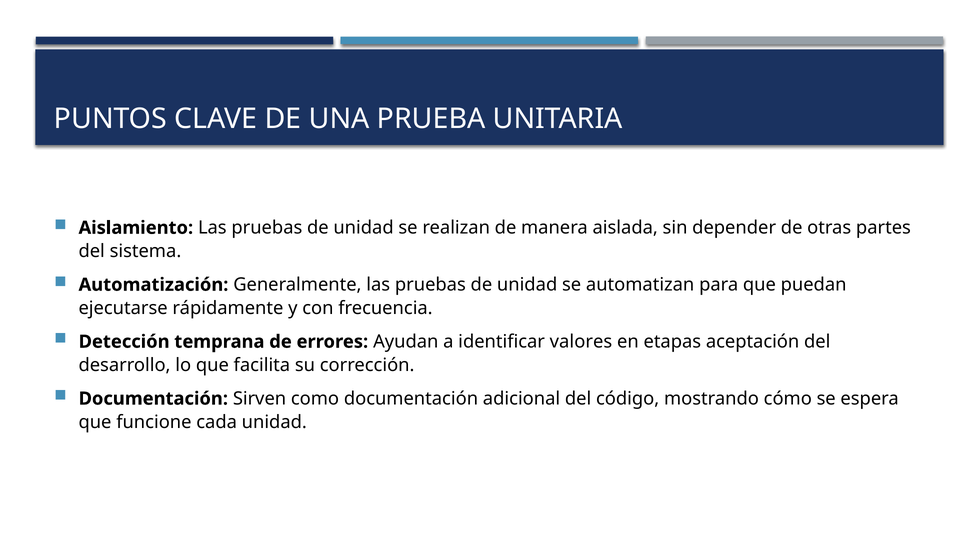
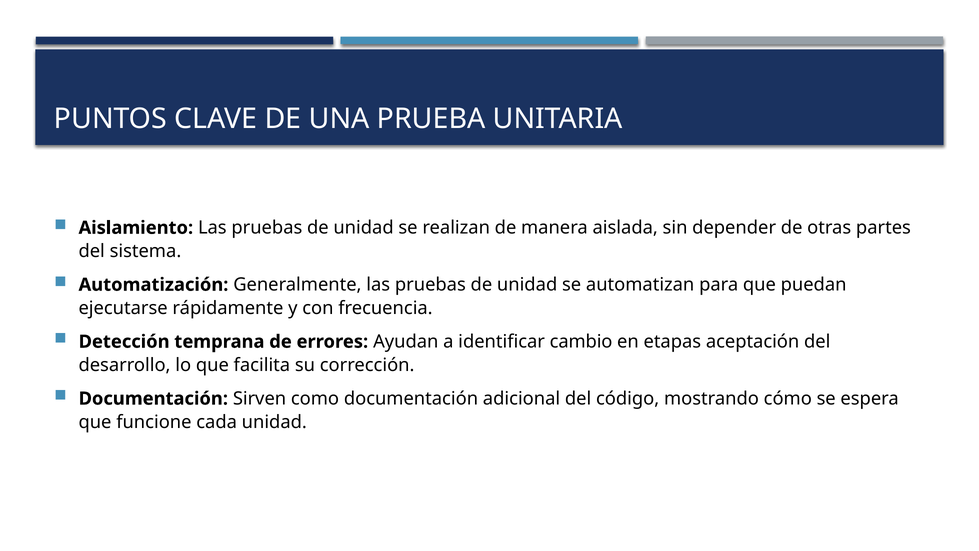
valores: valores -> cambio (581, 341)
